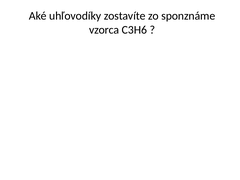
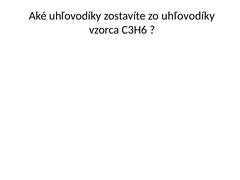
zo sponznáme: sponznáme -> uhľovodíky (188, 16)
